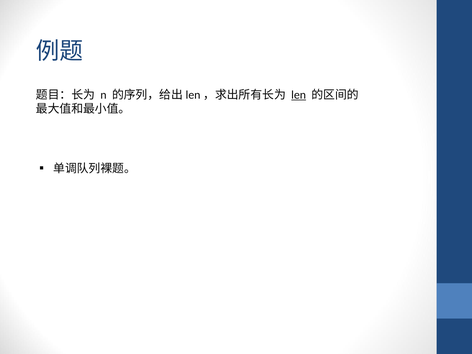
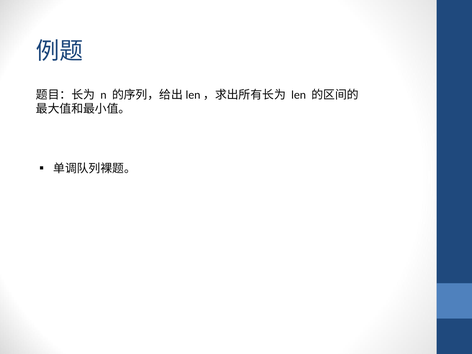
len underline: present -> none (299, 95)
